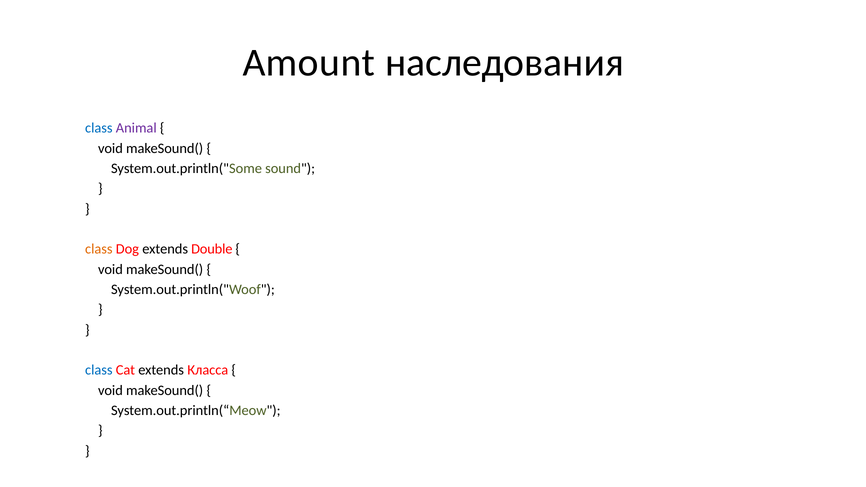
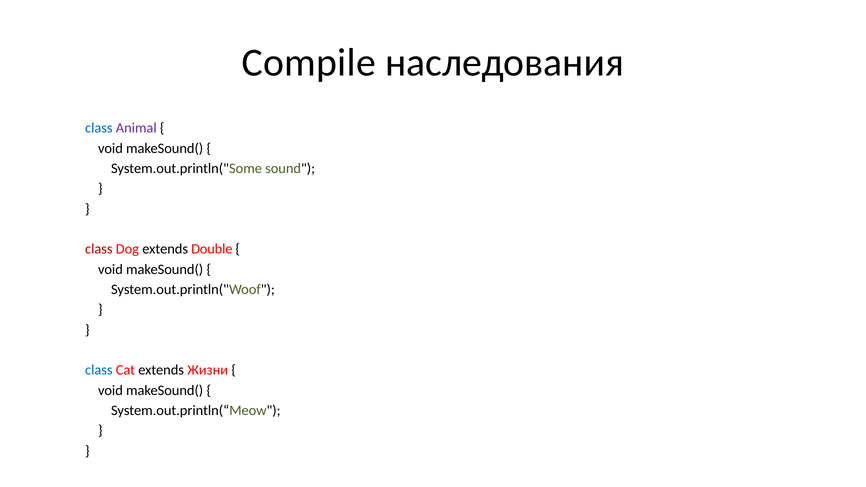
Amount: Amount -> Compile (309, 63)
class colour: orange -> red (99, 249)
Класса: Класса -> Жизни (208, 370)
